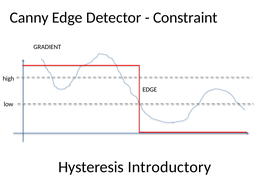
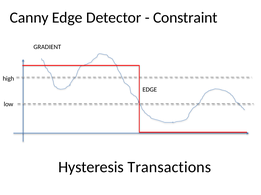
Introductory: Introductory -> Transactions (169, 168)
